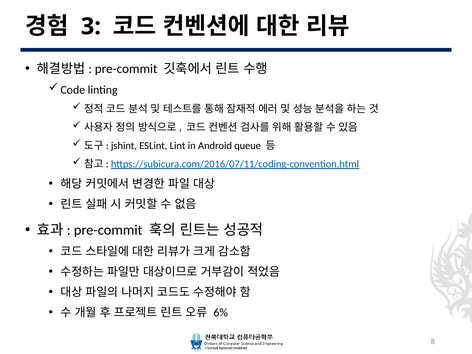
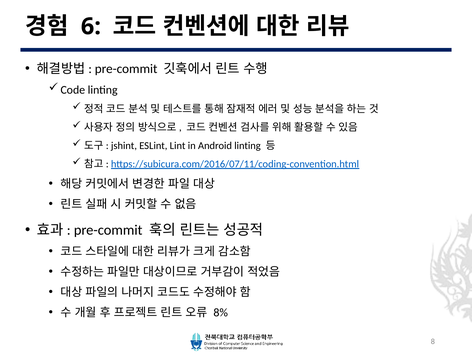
3: 3 -> 6 (91, 26)
Android queue: queue -> linting (248, 146)
6%: 6% -> 8% (221, 312)
